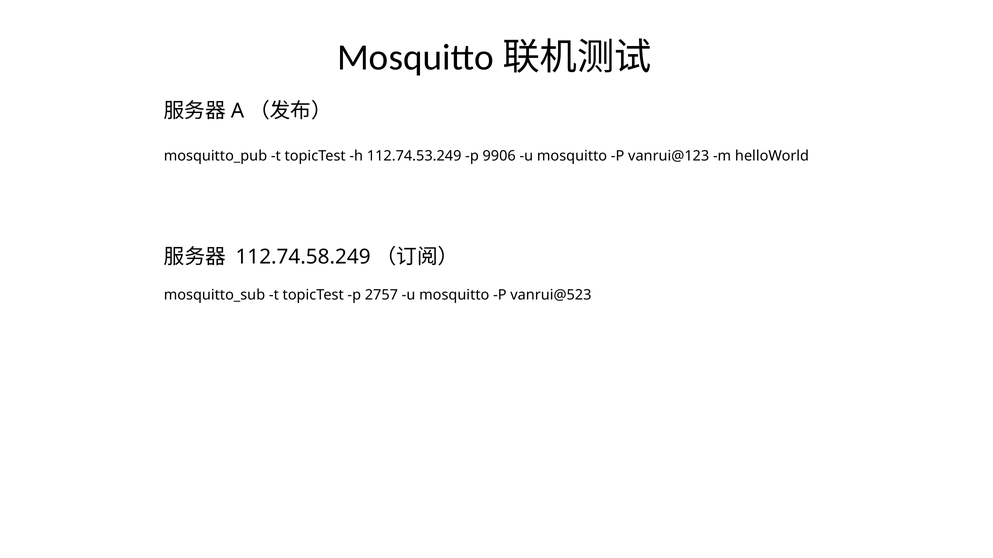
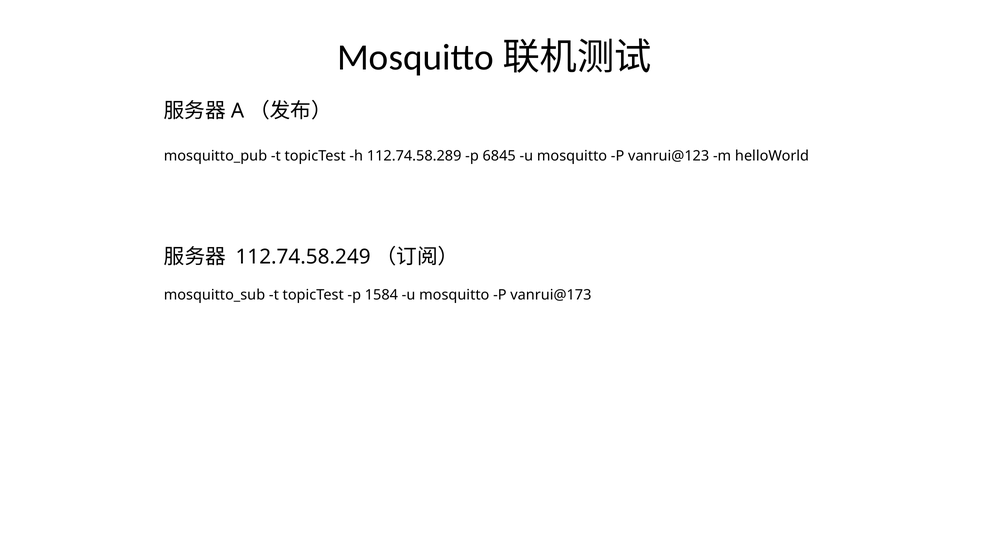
112.74.53.249: 112.74.53.249 -> 112.74.58.289 (414, 156)
9906: 9906 -> 6845 (499, 156)
2757: 2757 -> 1584 (381, 295)
vanrui@523: vanrui@523 -> vanrui@173 (551, 295)
